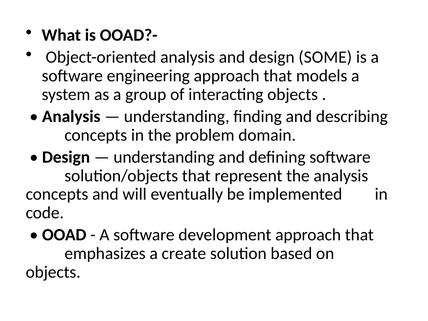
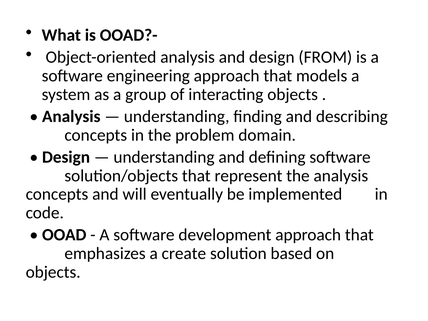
SOME: SOME -> FROM (325, 57)
